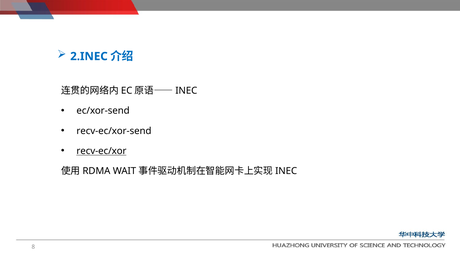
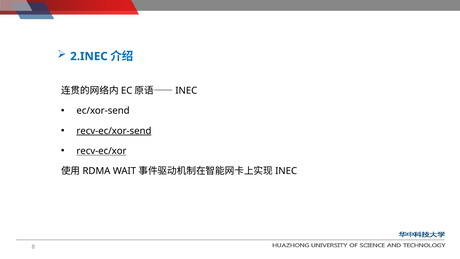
recv-ec/xor-send underline: none -> present (114, 131)
